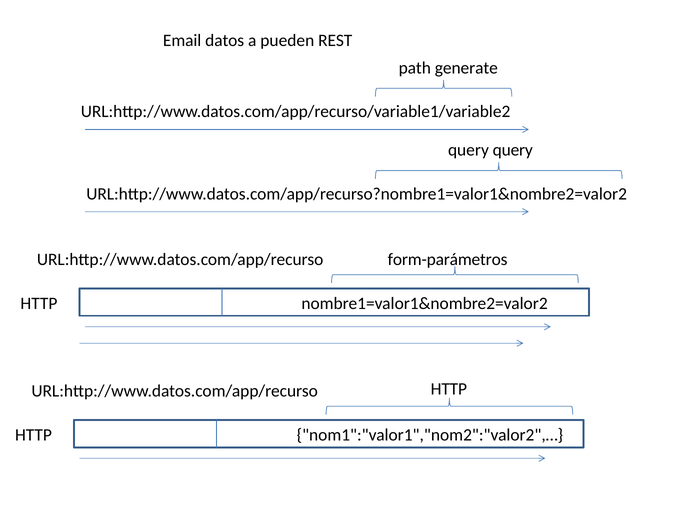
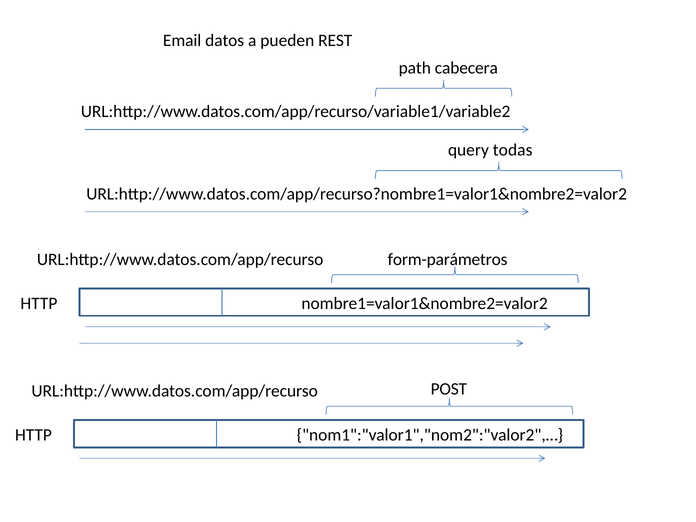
generate: generate -> cabecera (466, 68)
query query: query -> todas (513, 150)
HTTP: HTTP -> POST (449, 389)
